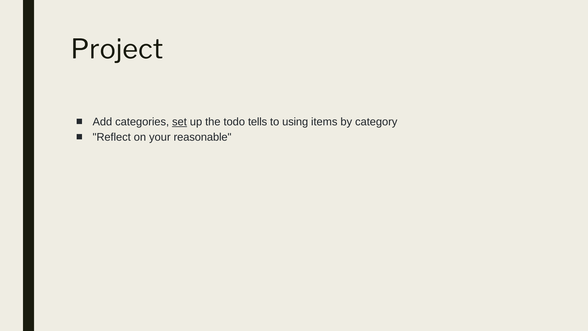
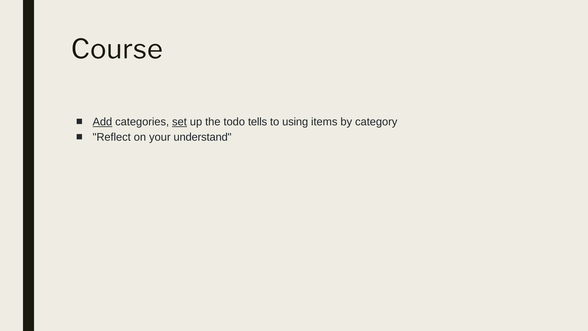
Project: Project -> Course (117, 49)
Add underline: none -> present (102, 122)
reasonable: reasonable -> understand (203, 137)
